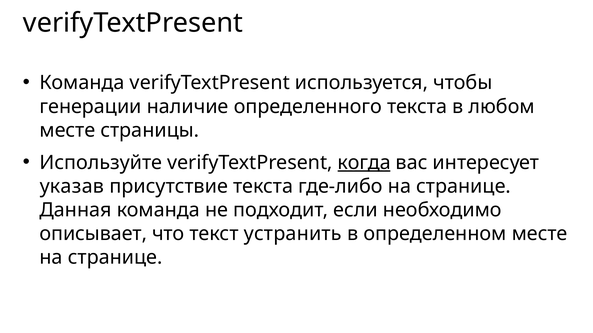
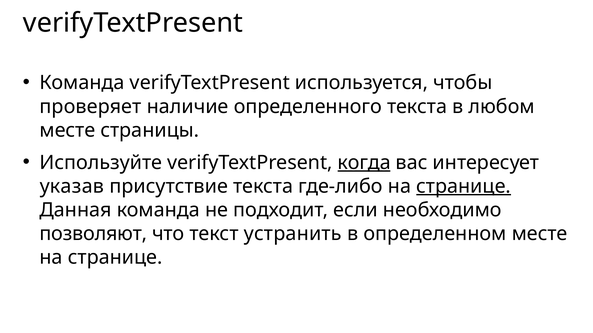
генерации: генерации -> проверяет (90, 107)
странице underline: none -> present (464, 187)
описывает: описывает -> позволяют (93, 234)
